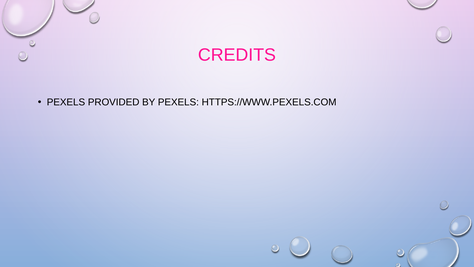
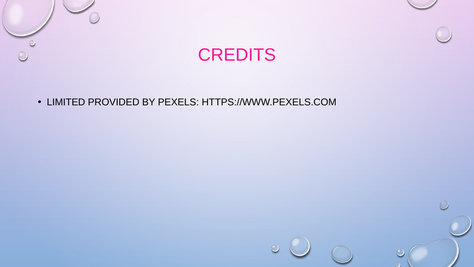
PEXELS: PEXELS -> LIMITED (66, 102)
